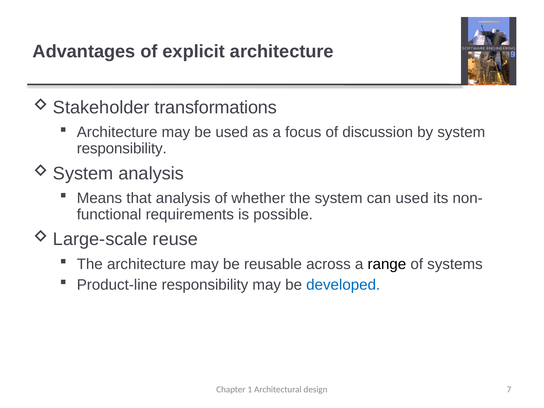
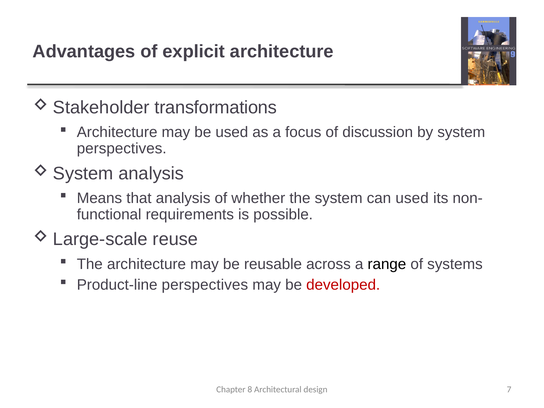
responsibility: responsibility -> perspectives (122, 149)
Product-line responsibility: responsibility -> perspectives (205, 285)
developed colour: blue -> red (343, 285)
1: 1 -> 8 (250, 390)
